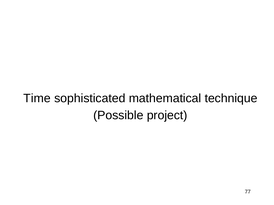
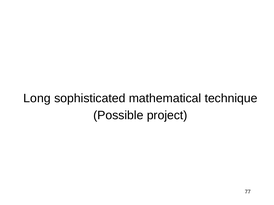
Time: Time -> Long (37, 99)
